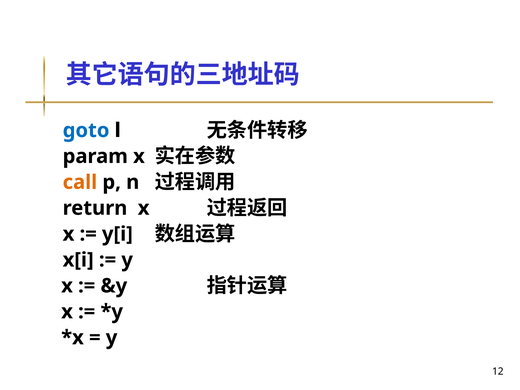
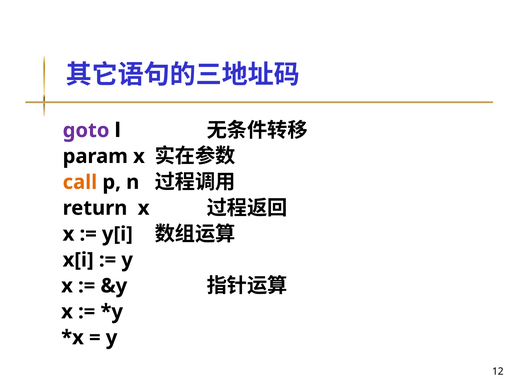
goto colour: blue -> purple (86, 130)
